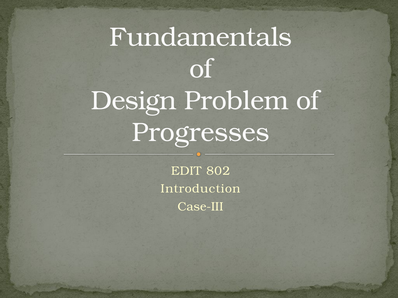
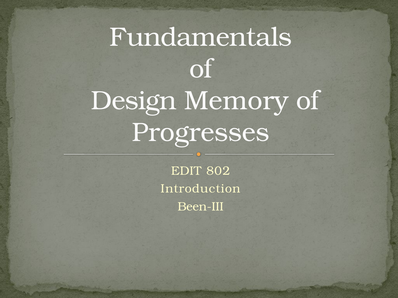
Problem: Problem -> Memory (236, 101)
Case-III: Case-III -> Been-III (201, 207)
